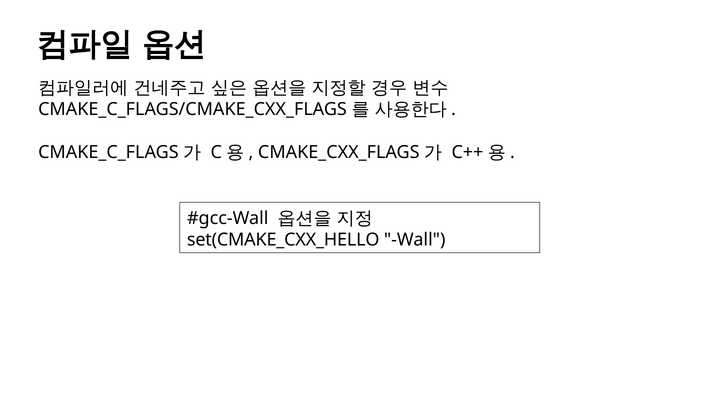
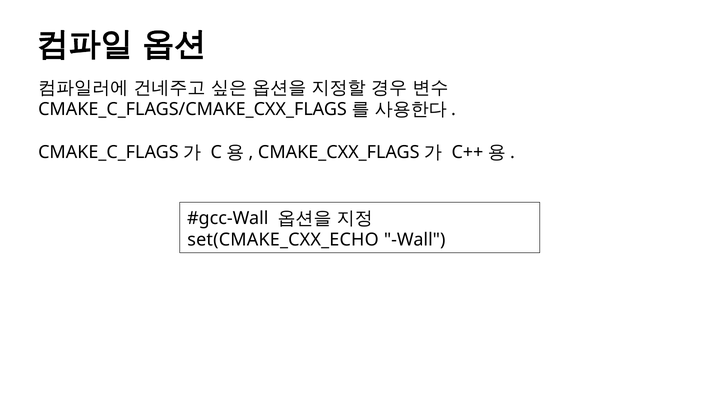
set(CMAKE_CXX_HELLO: set(CMAKE_CXX_HELLO -> set(CMAKE_CXX_ECHO (283, 240)
